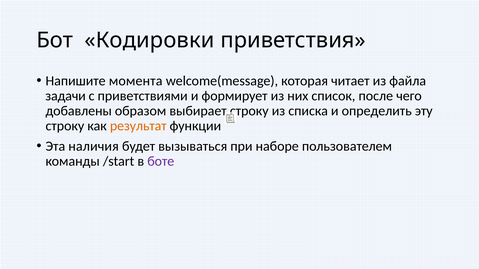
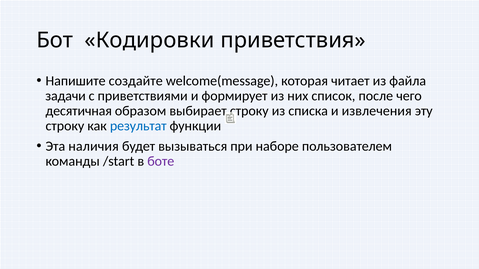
момента: момента -> создайте (136, 81)
добавлены: добавлены -> десятичная (79, 111)
определить: определить -> извлечения (377, 111)
результат colour: orange -> blue (138, 126)
